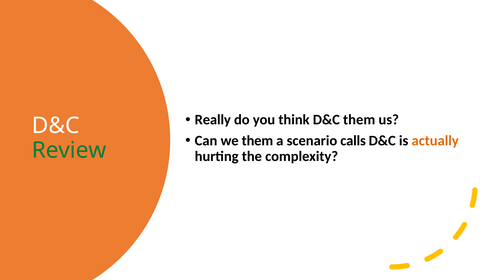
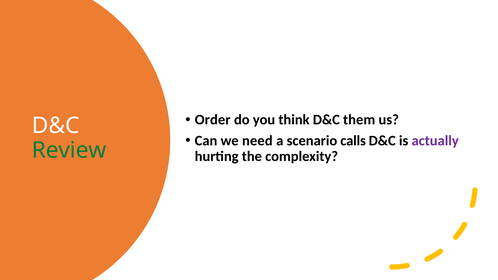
Really: Really -> Order (213, 120)
we them: them -> need (257, 141)
actually colour: orange -> purple (435, 141)
